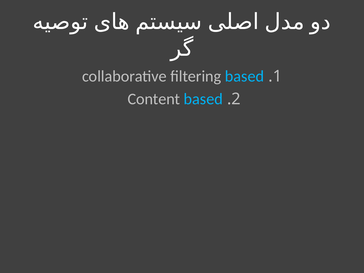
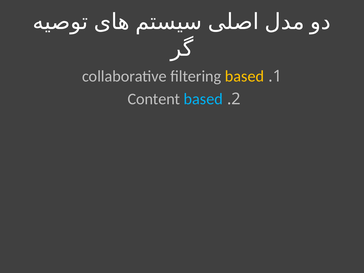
based colour: light blue -> yellow (245, 76)
